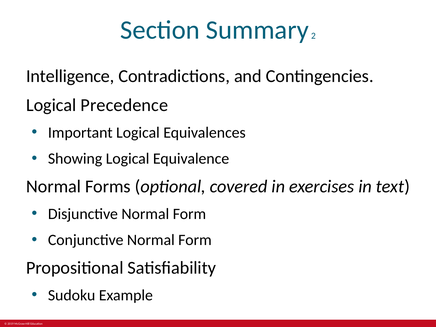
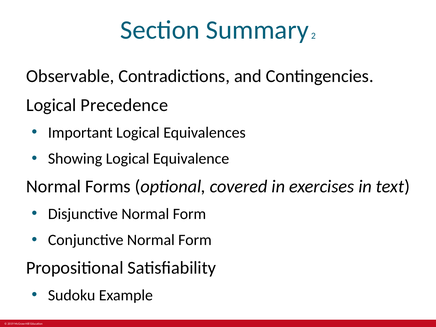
Intelligence: Intelligence -> Observable (70, 76)
